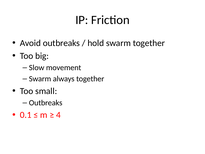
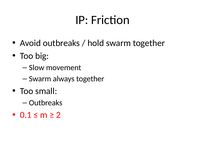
4: 4 -> 2 (58, 115)
